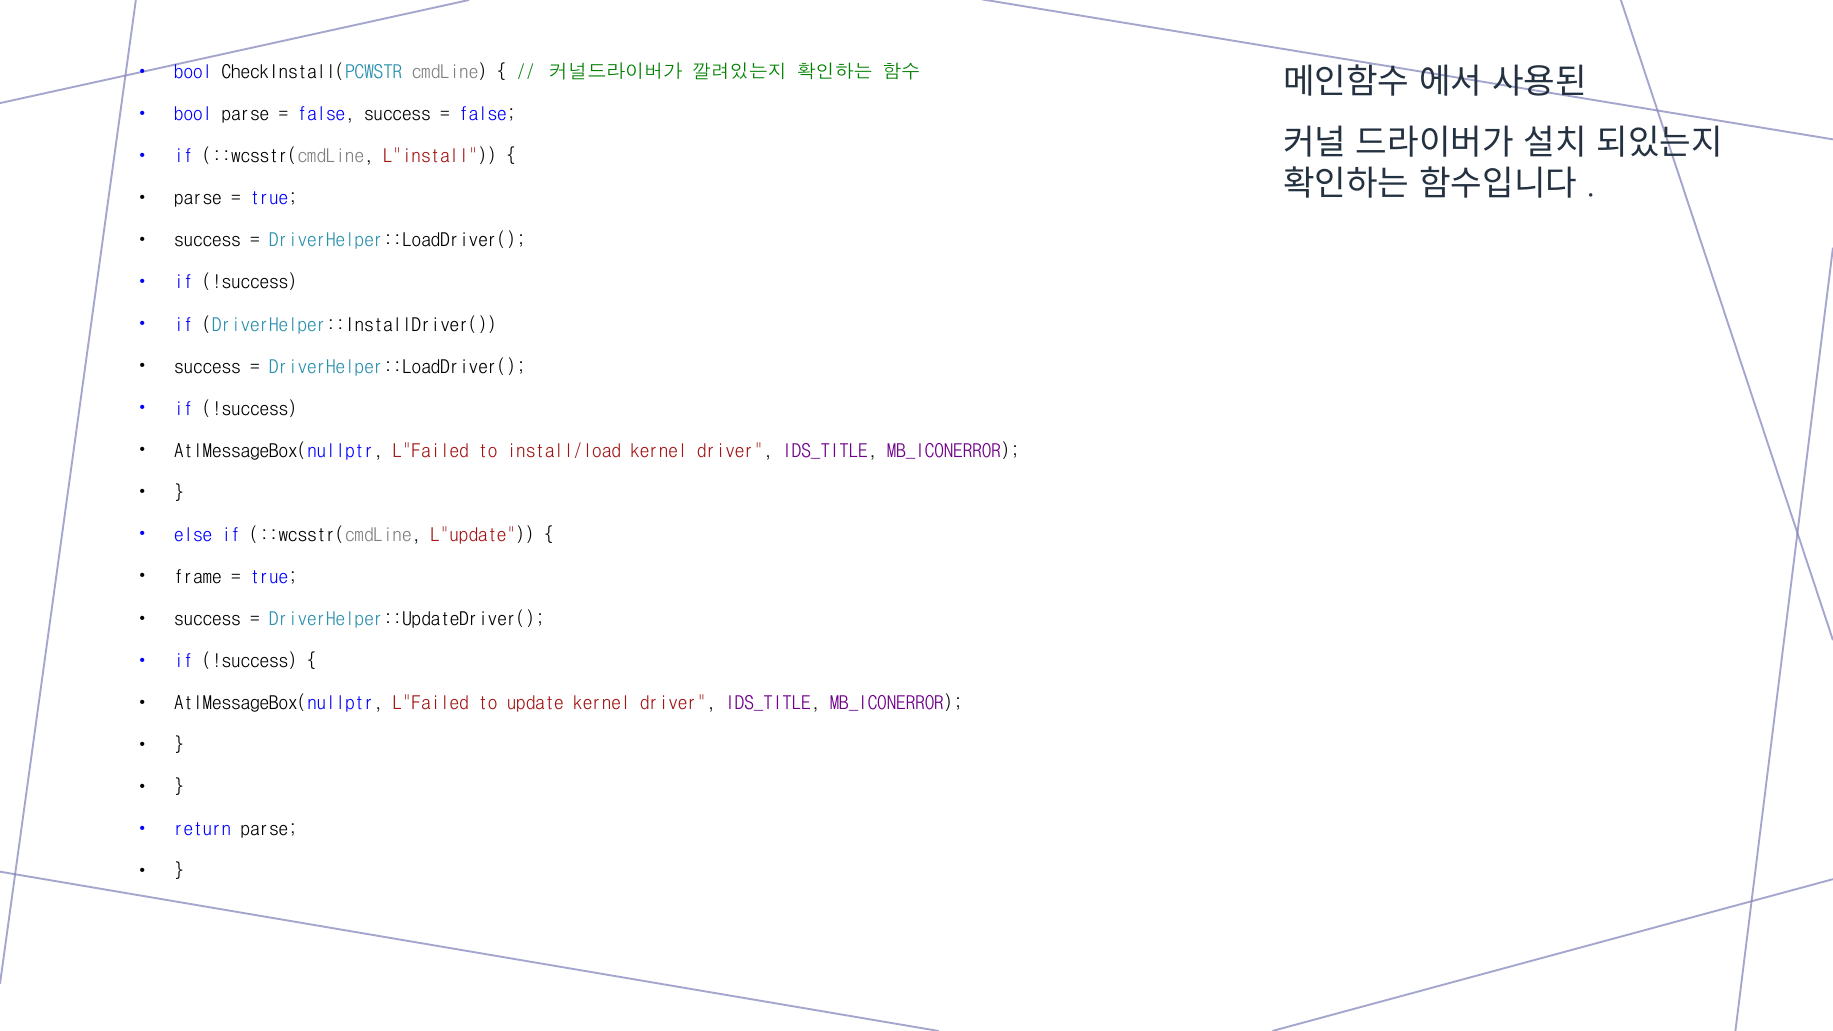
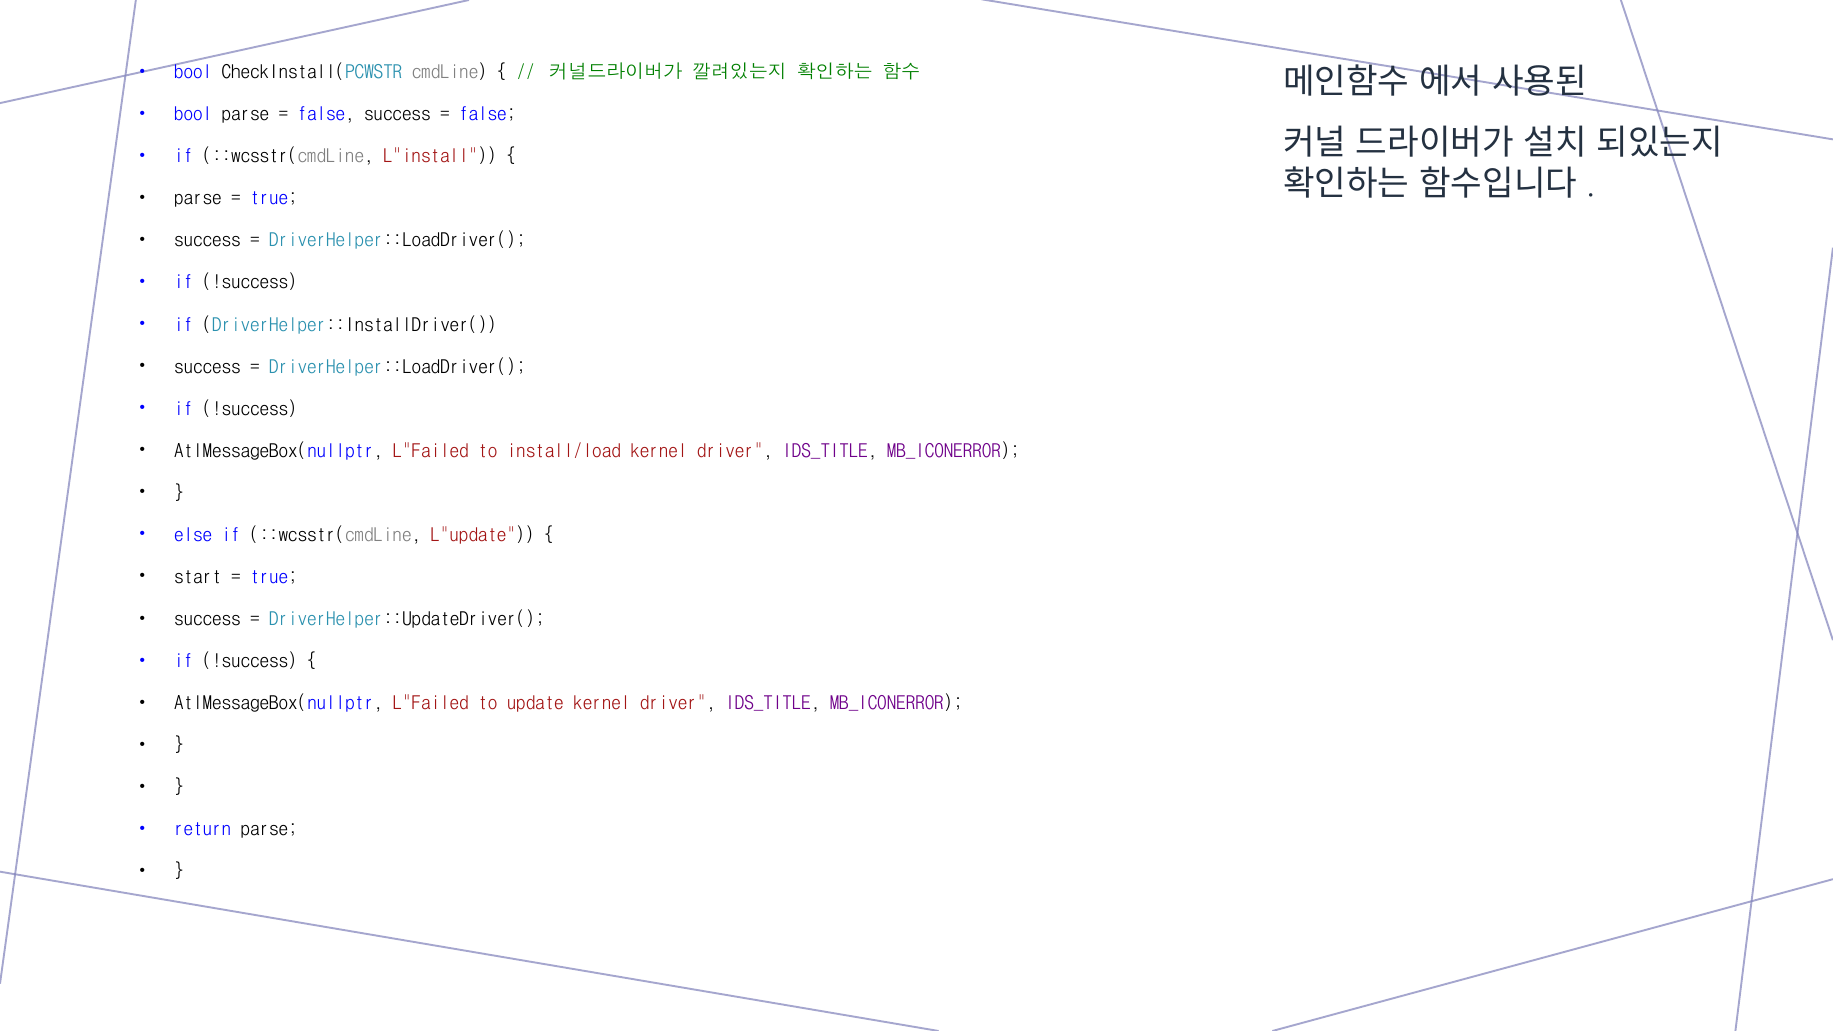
frame: frame -> start (198, 577)
